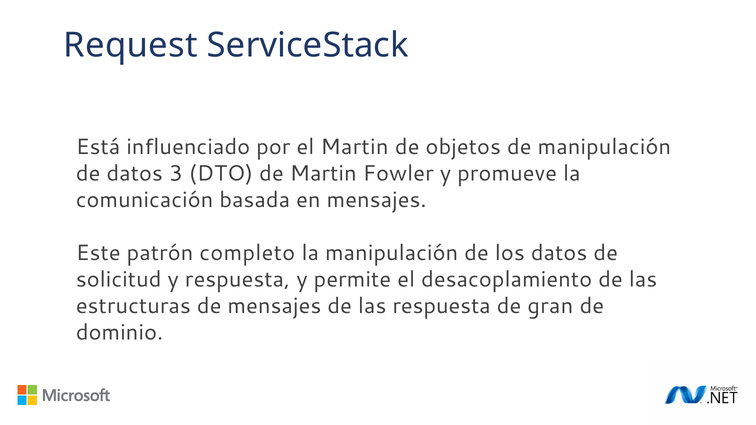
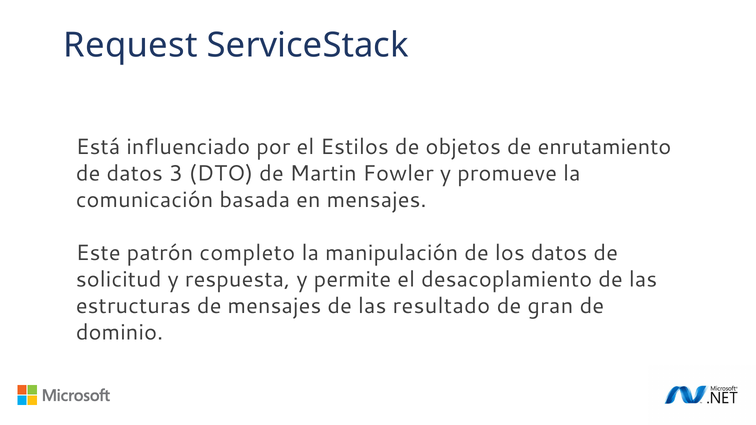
el Martin: Martin -> Estilos (355, 147)
de manipulación: manipulación -> enrutamiento (604, 147)
las respuesta: respuesta -> resultado (441, 306)
